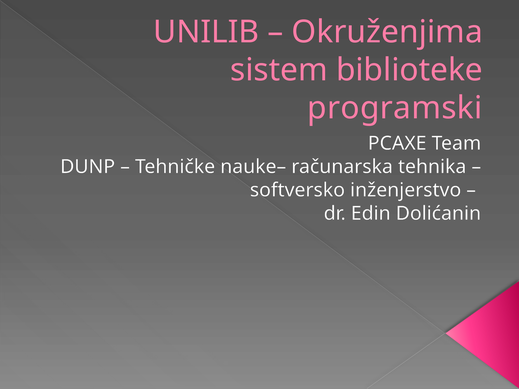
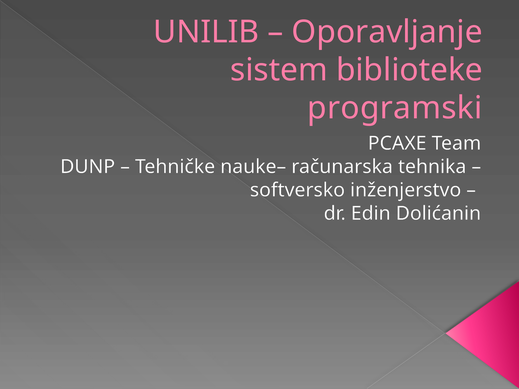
Okruženjima: Okruženjima -> Oporavljanje (387, 32)
